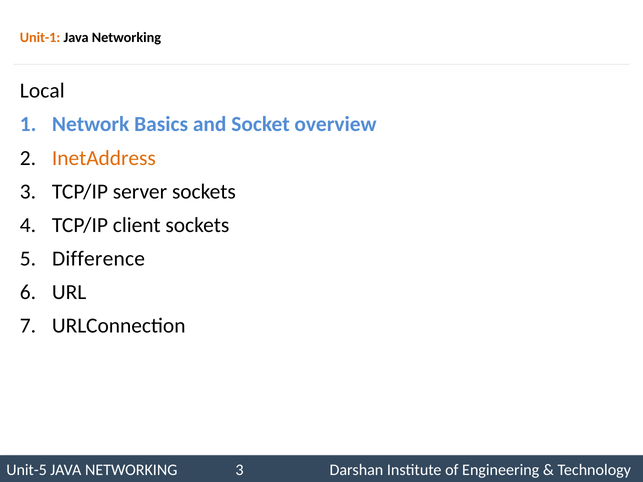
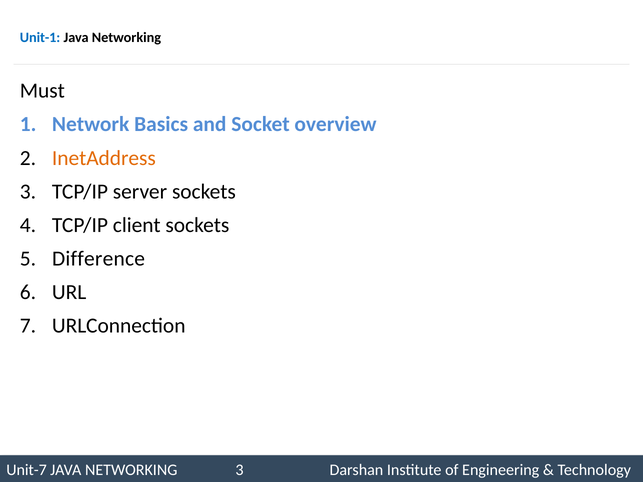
Unit-1 colour: orange -> blue (40, 37)
Local: Local -> Must (42, 91)
Unit-5: Unit-5 -> Unit-7 (27, 470)
